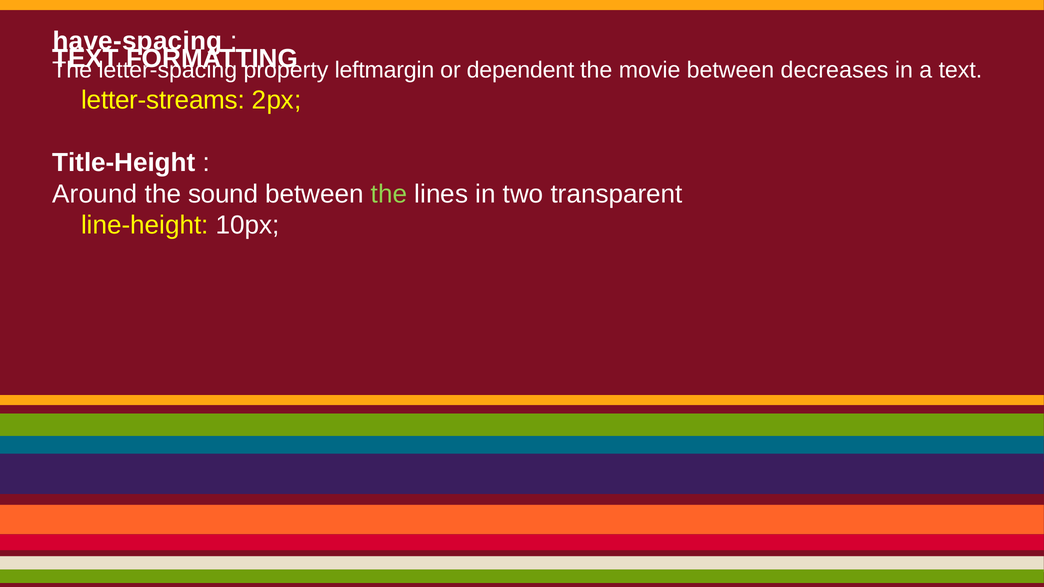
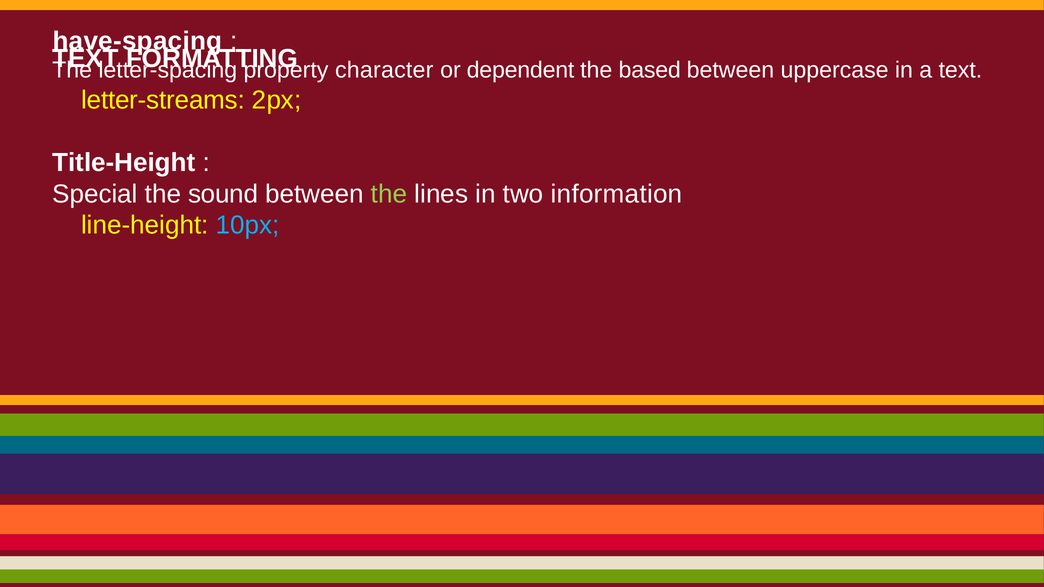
leftmargin: leftmargin -> character (384, 70)
movie: movie -> based (650, 70)
decreases: decreases -> uppercase (835, 70)
Around: Around -> Special (95, 194)
transparent: transparent -> information (617, 194)
10px colour: white -> light blue (248, 225)
